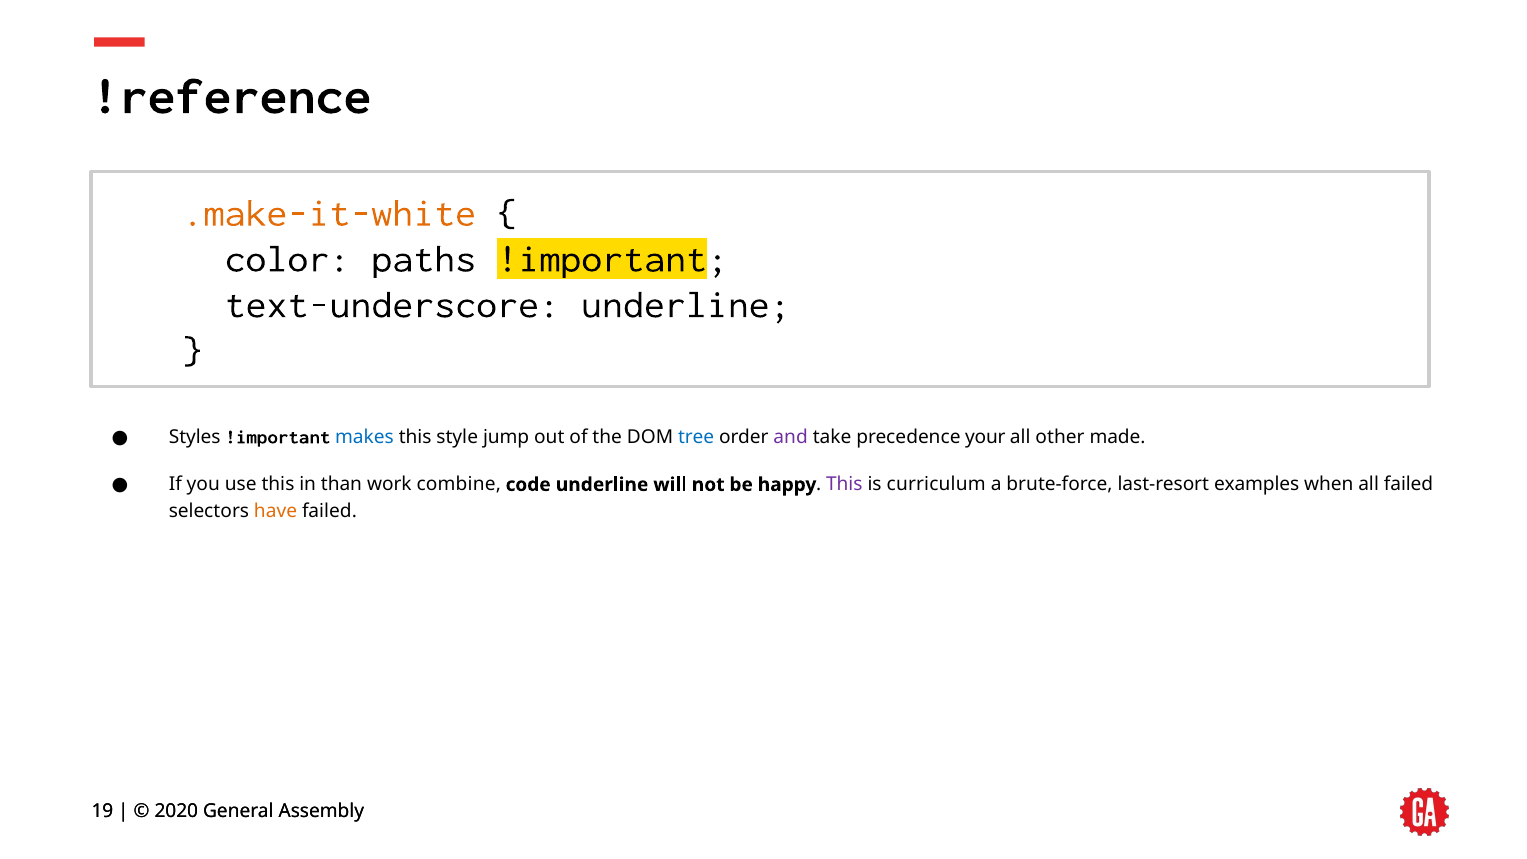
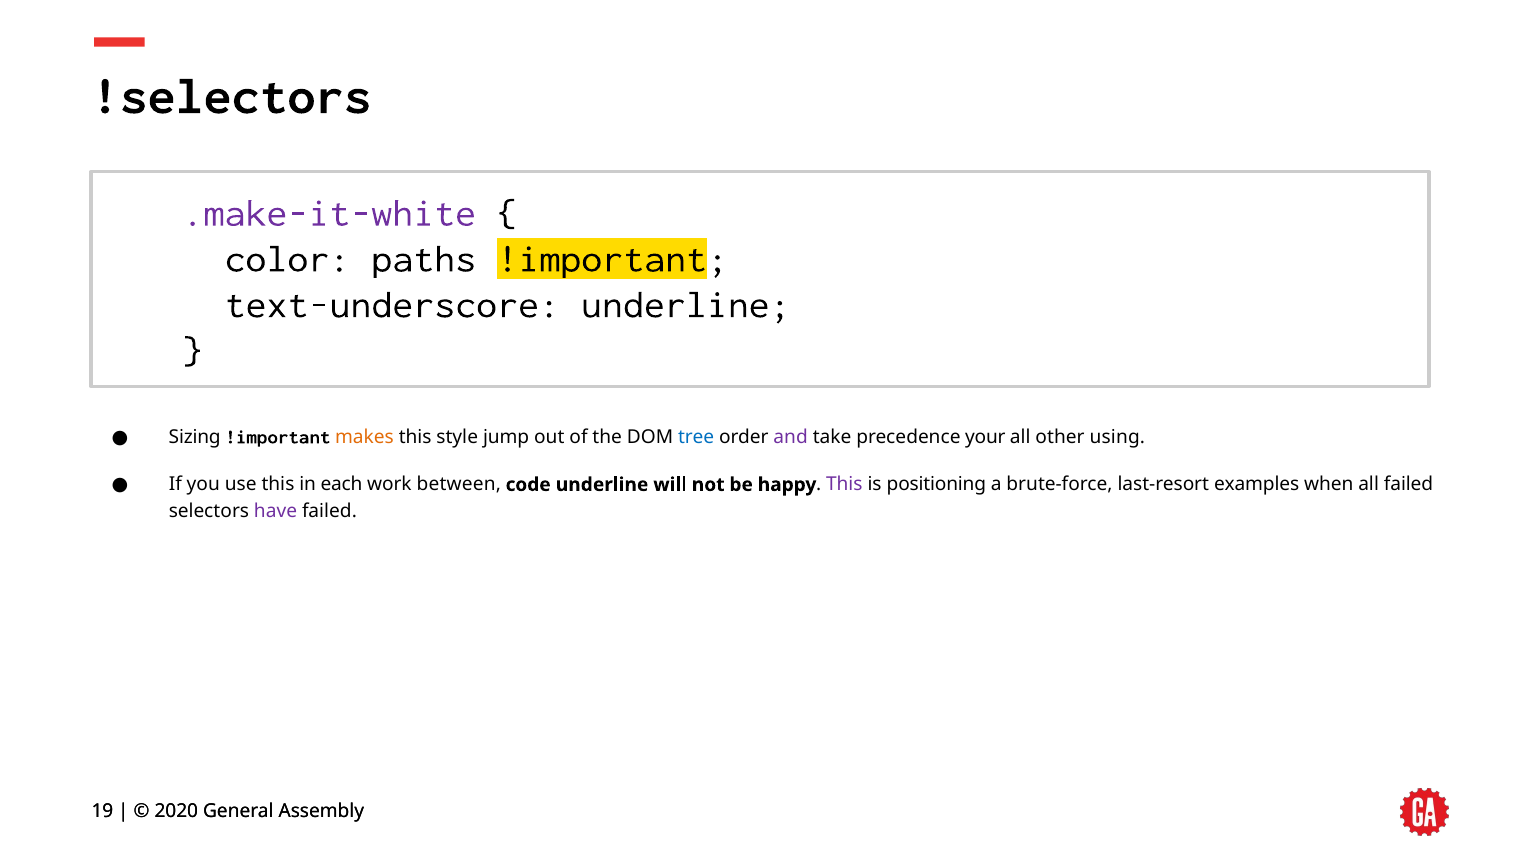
!reference: !reference -> !selectors (232, 96)
.make-it-white colour: orange -> purple (329, 213)
Styles: Styles -> Sizing (195, 437)
makes colour: blue -> orange (364, 437)
made: made -> using (1117, 437)
than: than -> each (342, 485)
combine: combine -> between (459, 485)
curriculum: curriculum -> positioning (936, 485)
have colour: orange -> purple (275, 511)
